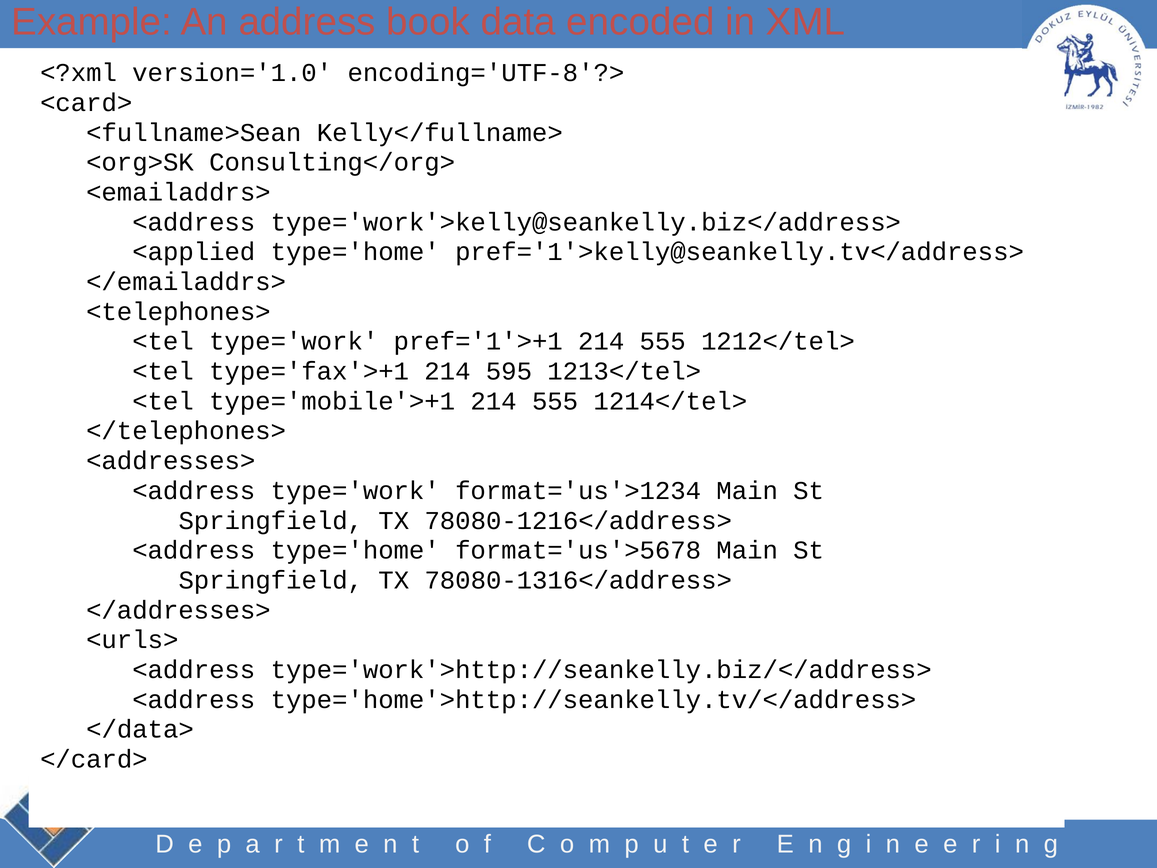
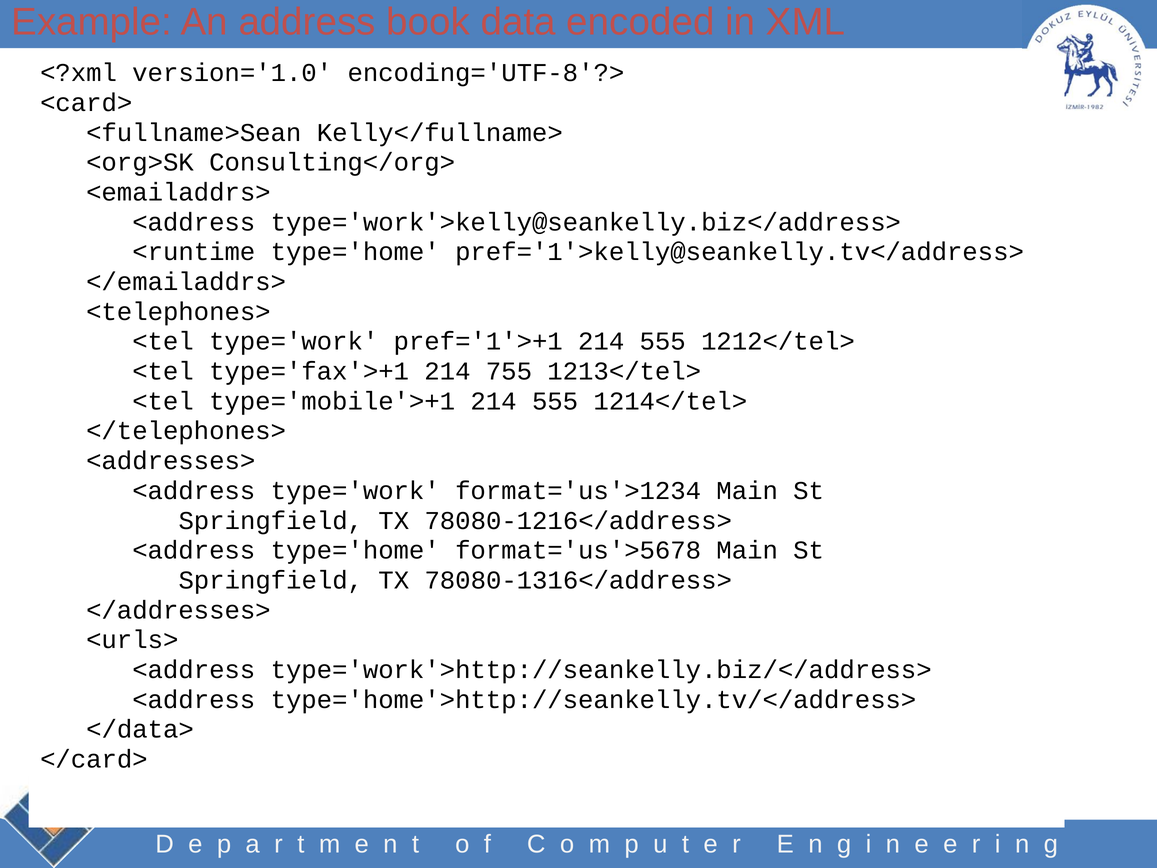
<applied: <applied -> <runtime (194, 252)
595: 595 -> 755 (509, 371)
